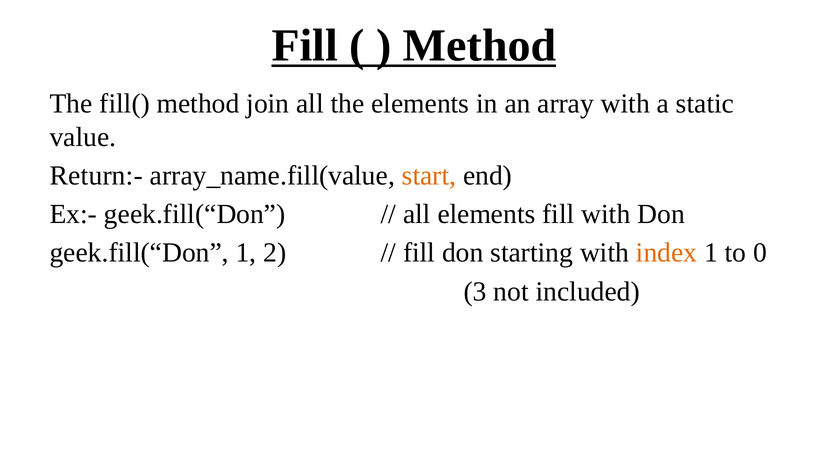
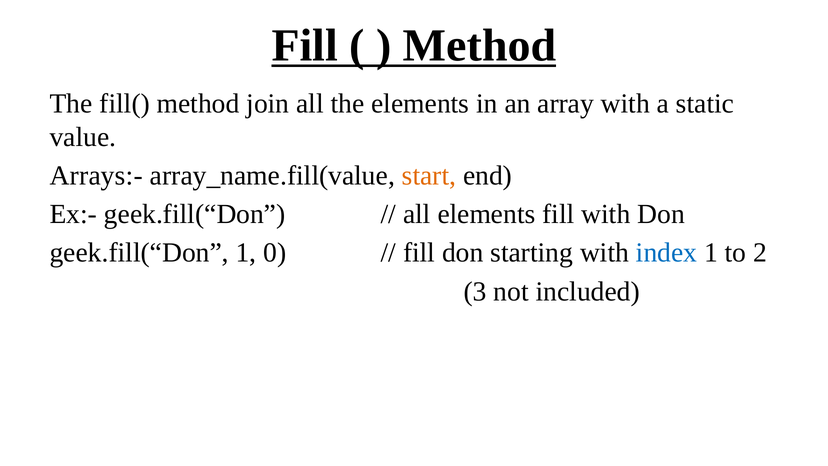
Return:-: Return:- -> Arrays:- (96, 175)
2: 2 -> 0 (275, 253)
index colour: orange -> blue (667, 253)
0: 0 -> 2 (760, 253)
